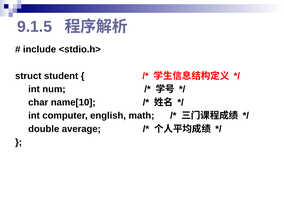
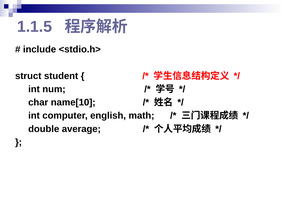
9.1.5: 9.1.5 -> 1.1.5 (35, 27)
